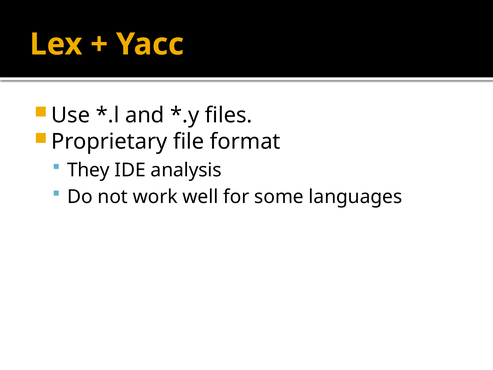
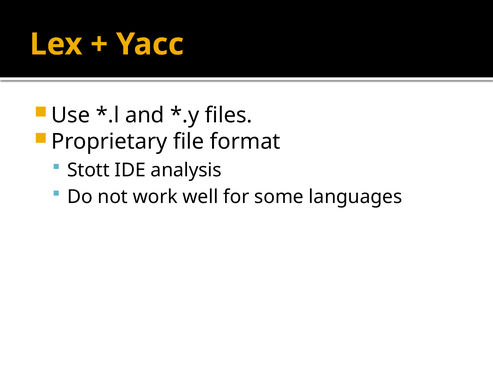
They: They -> Stott (88, 170)
